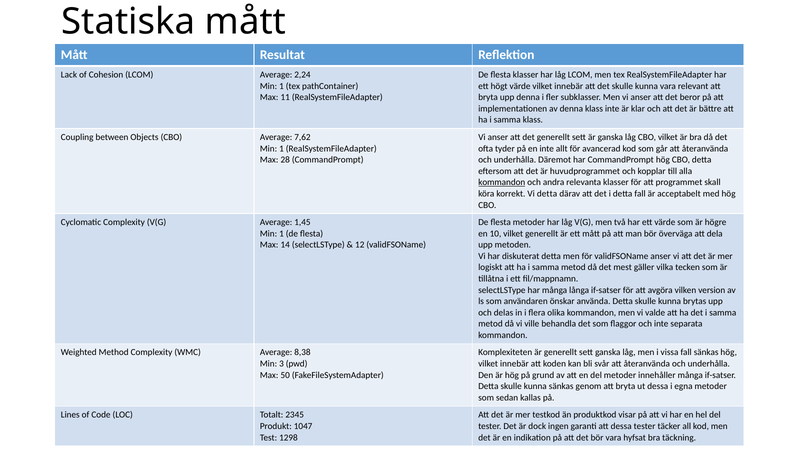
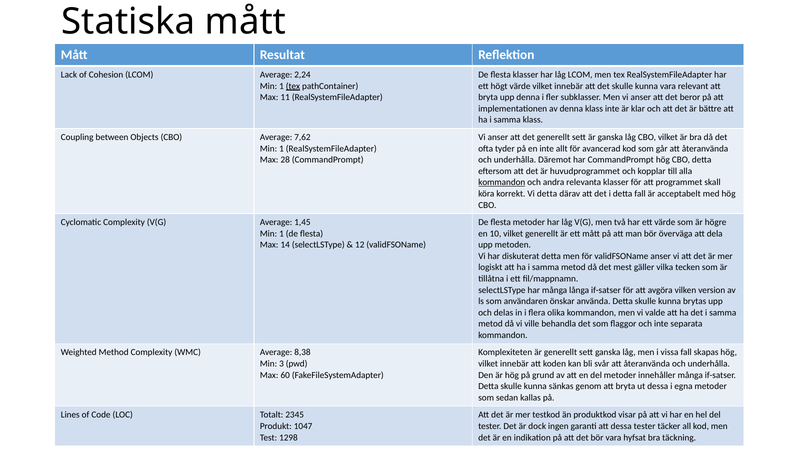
tex underline: none -> present (293, 86)
fall sänkas: sänkas -> skapas (706, 352)
50: 50 -> 60 (285, 375)
